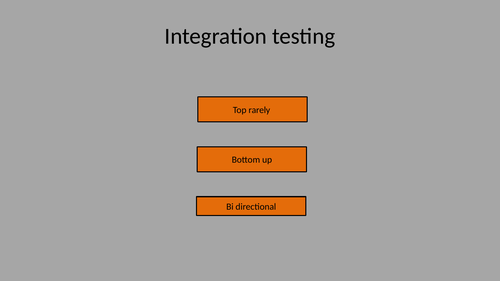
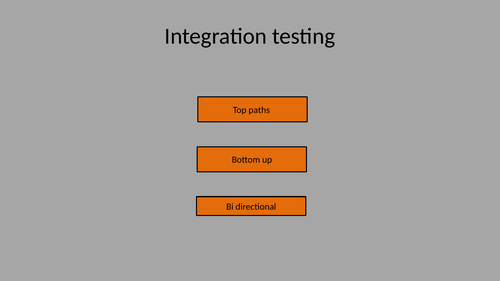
rarely: rarely -> paths (259, 110)
